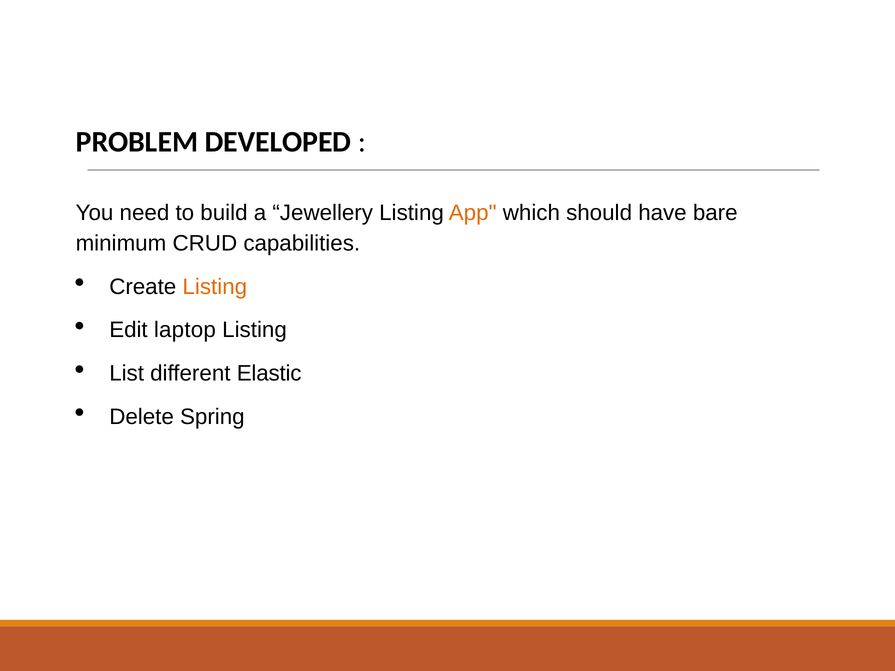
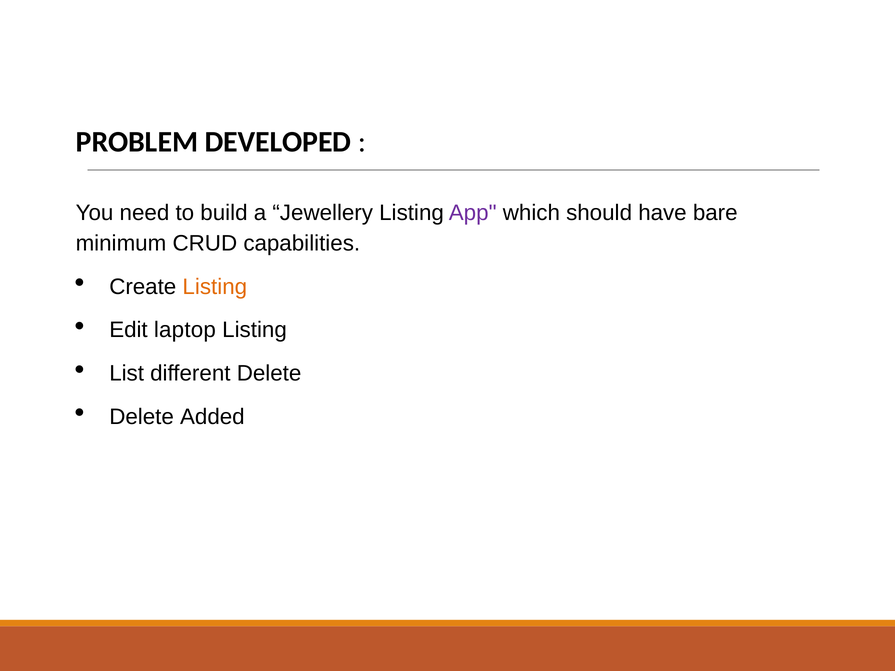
App colour: orange -> purple (473, 213)
different Elastic: Elastic -> Delete (269, 373)
Spring: Spring -> Added (212, 417)
